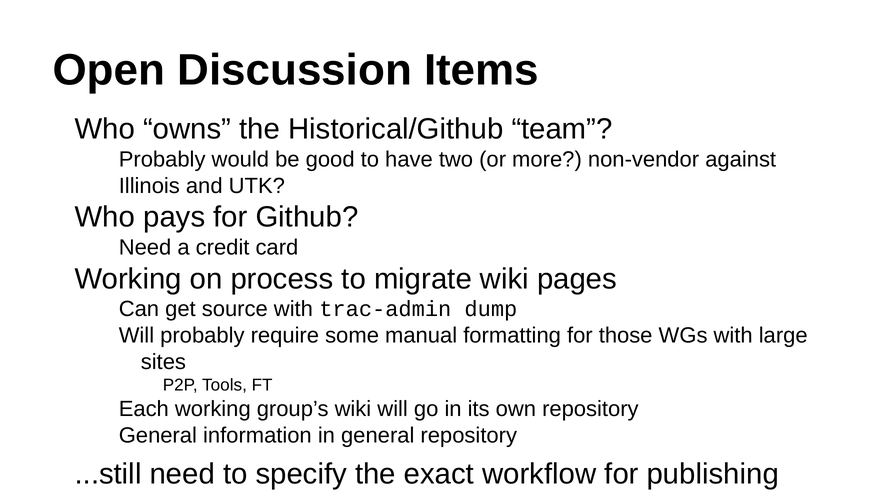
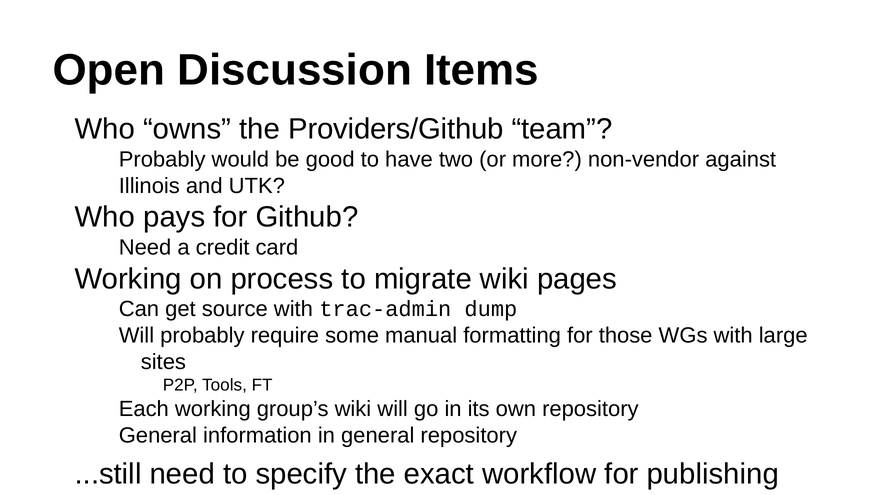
Historical/Github: Historical/Github -> Providers/Github (396, 129)
